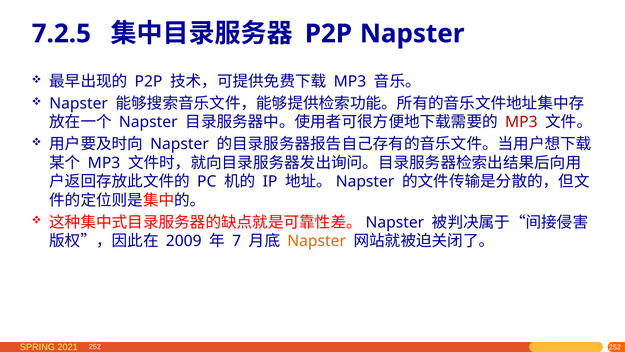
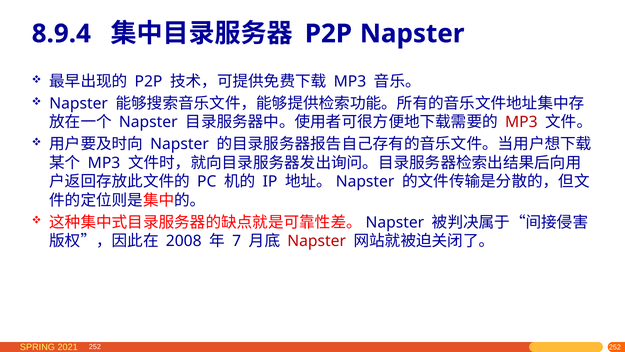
7.2.5: 7.2.5 -> 8.9.4 (61, 34)
2009: 2009 -> 2008 (184, 241)
Napster colour: orange -> red (317, 241)
